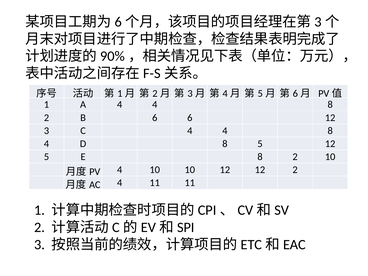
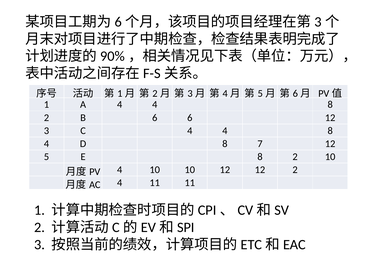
8 5: 5 -> 7 (260, 144)
